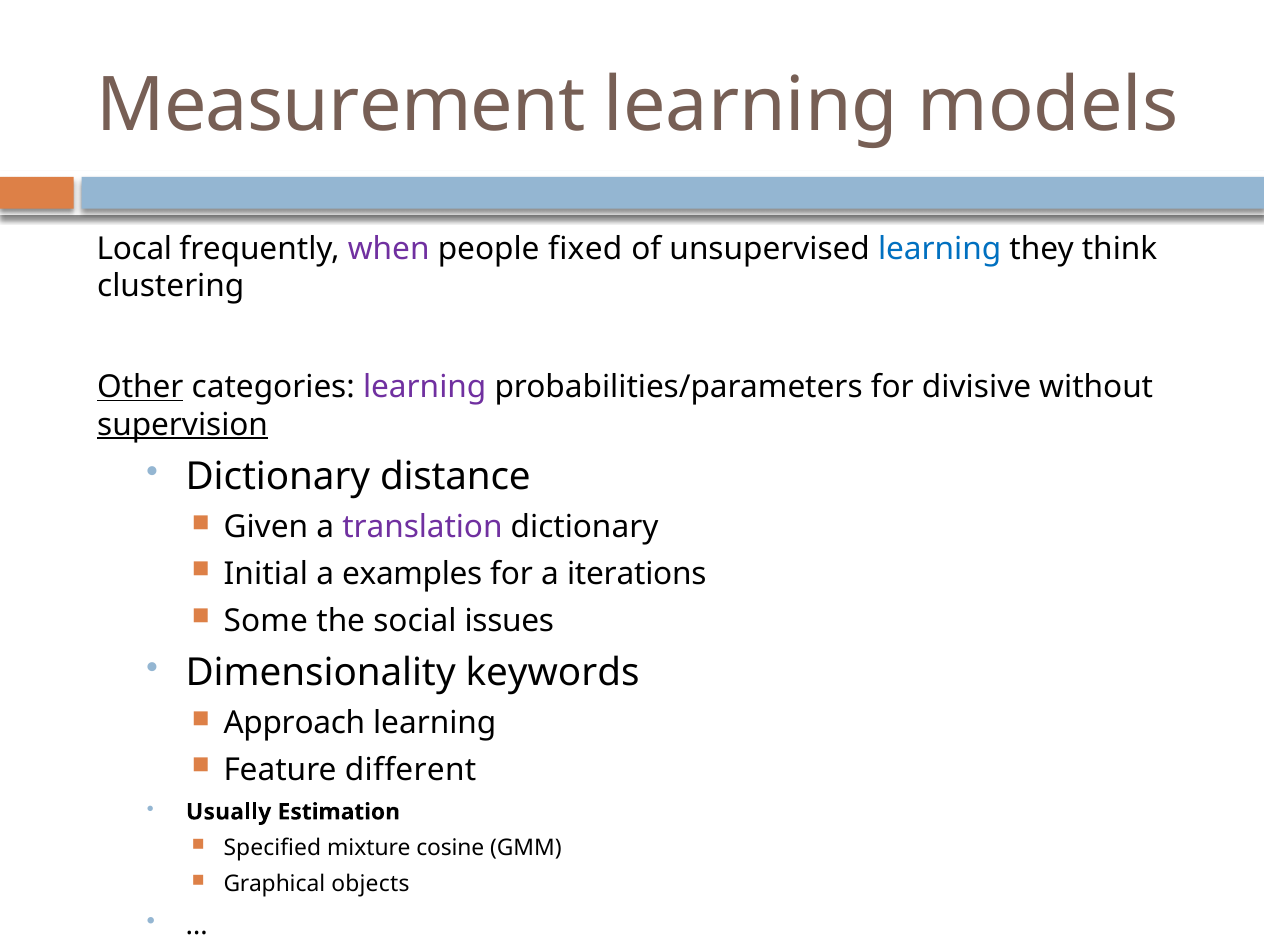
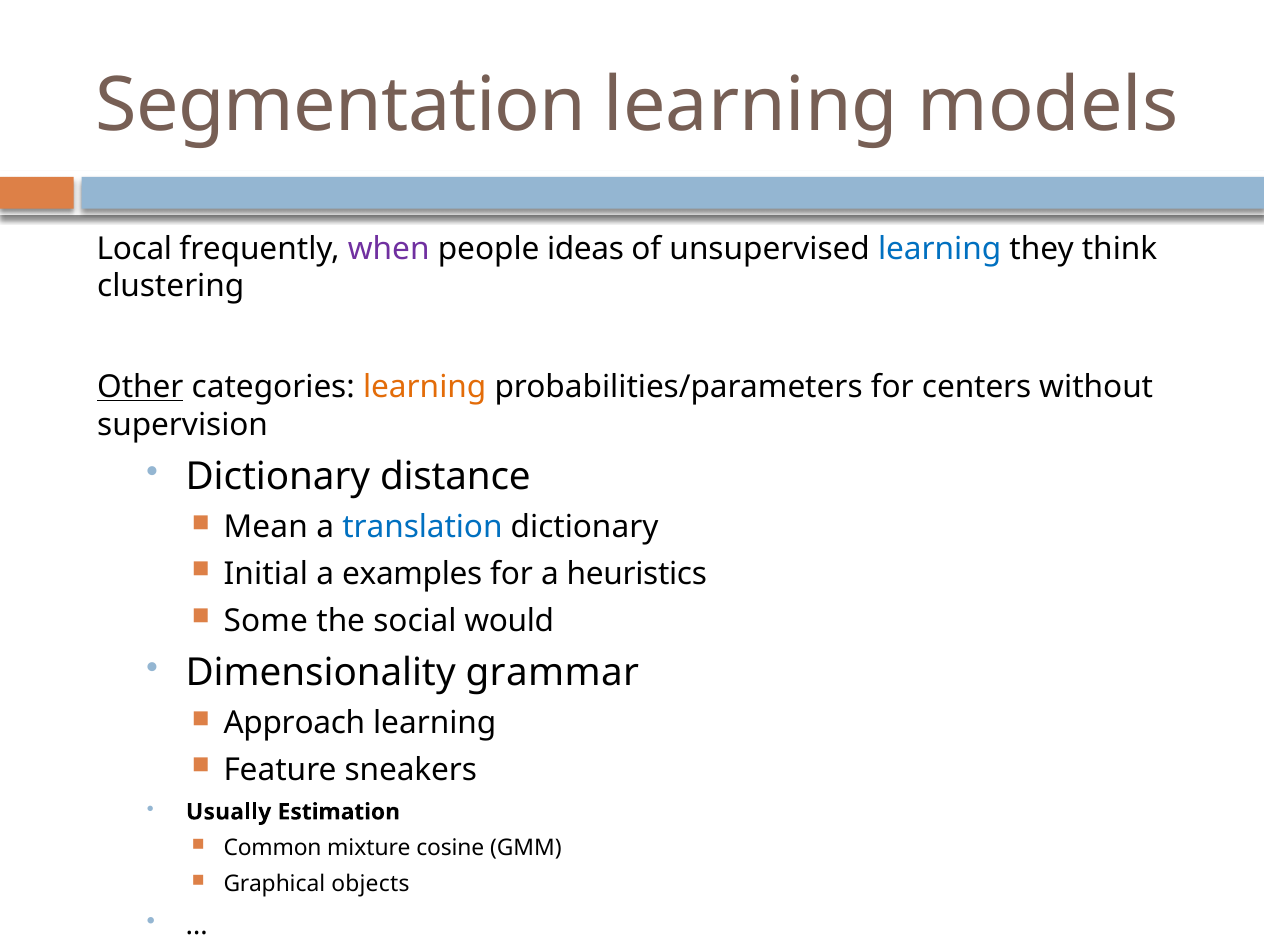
Measurement: Measurement -> Segmentation (341, 105)
fixed: fixed -> ideas (586, 249)
learning colour: purple -> orange (425, 387)
divisive: divisive -> centers (977, 387)
supervision underline: present -> none (183, 425)
Given: Given -> Mean (266, 528)
translation colour: purple -> blue (422, 528)
iterations: iterations -> heuristics (637, 574)
issues: issues -> would (509, 621)
keywords: keywords -> grammar (552, 673)
different: different -> sneakers (411, 770)
Specified: Specified -> Common (273, 848)
